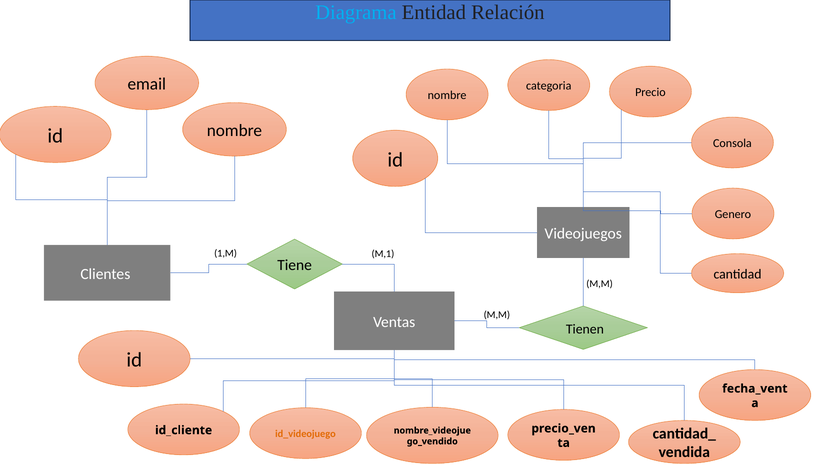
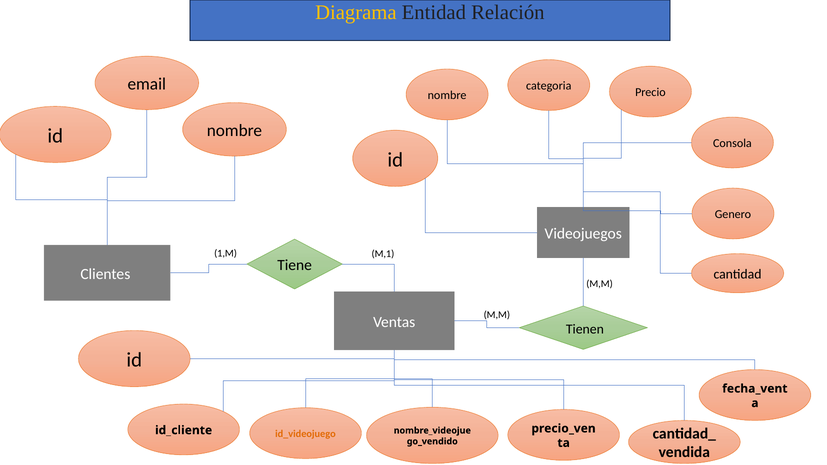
Diagrama colour: light blue -> yellow (356, 12)
